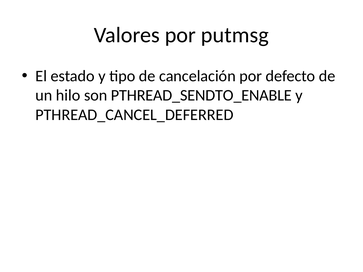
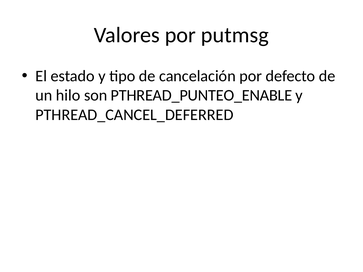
PTHREAD_SENDTO_ENABLE: PTHREAD_SENDTO_ENABLE -> PTHREAD_PUNTEO_ENABLE (201, 96)
